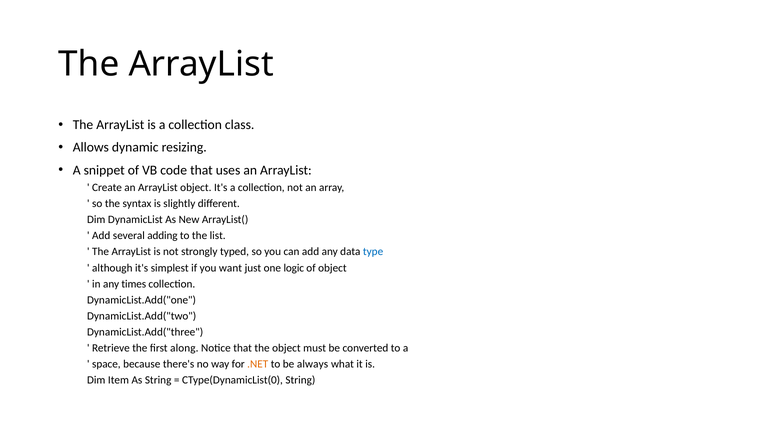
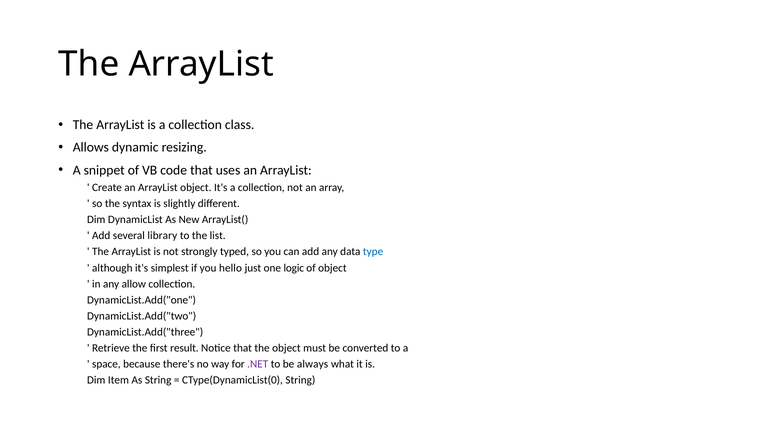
adding: adding -> library (162, 236)
want: want -> hello (230, 268)
times: times -> allow (134, 284)
along: along -> result (184, 348)
.NET colour: orange -> purple (258, 364)
